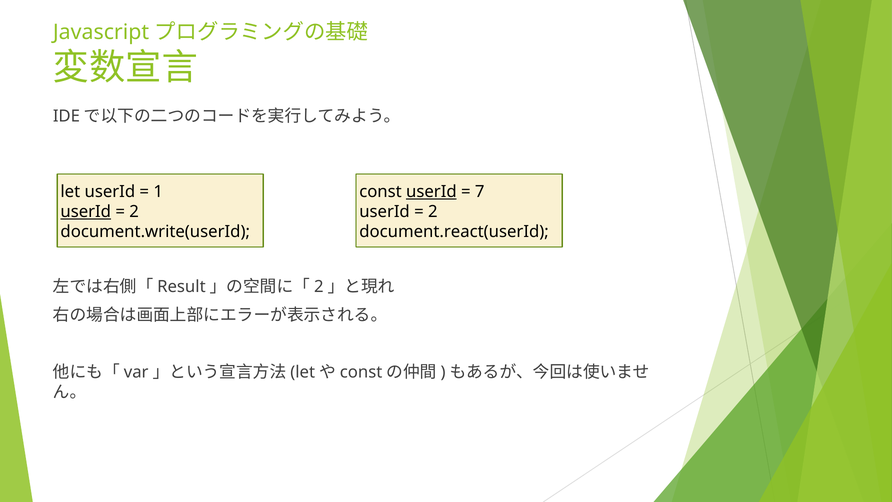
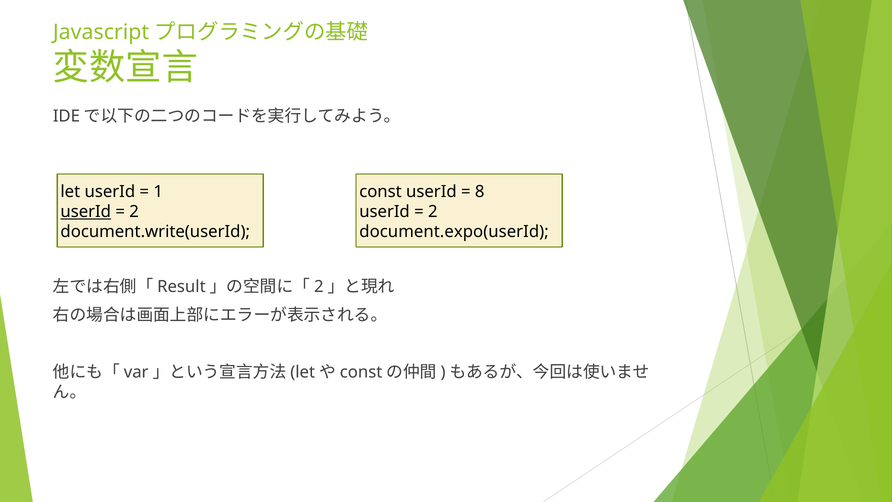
userId underline: present -> none (431, 192)
7: 7 -> 8 (480, 192)
document.react(userId: document.react(userId -> document.expo(userId (454, 232)
